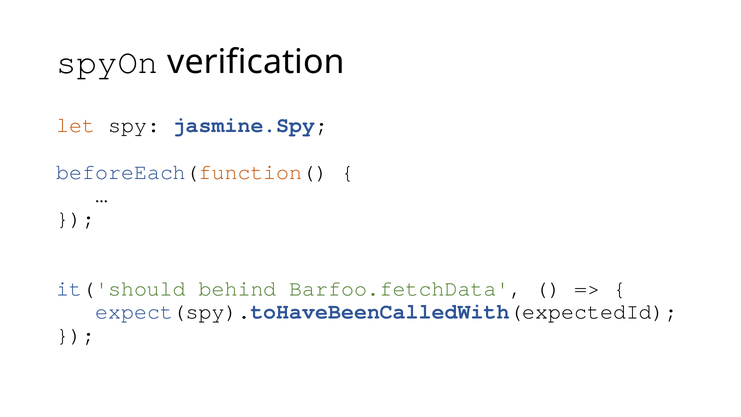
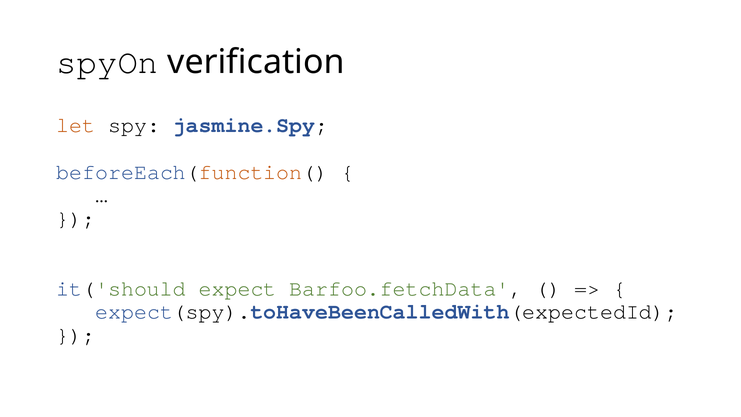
behind: behind -> expect (238, 288)
